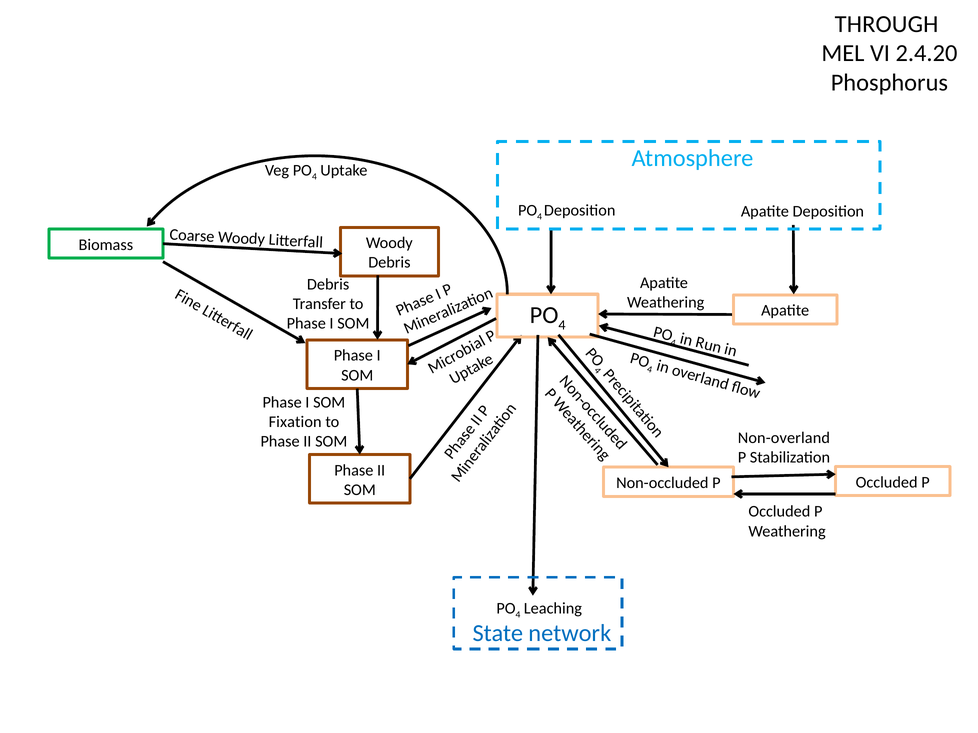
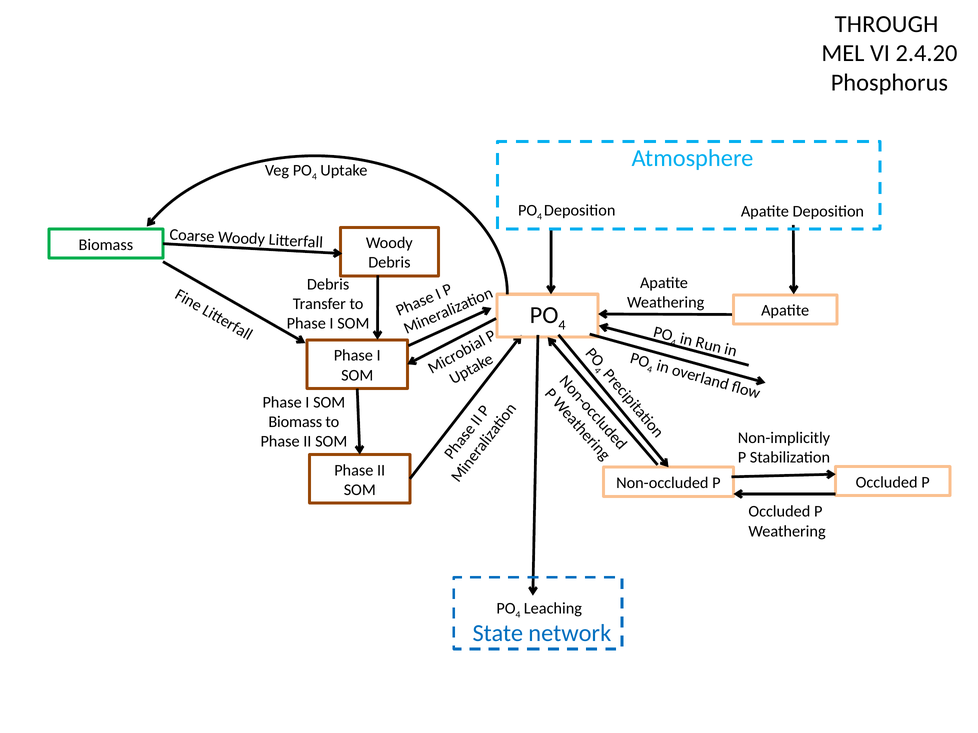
Fixation: Fixation -> Biomass (295, 422)
Non-overland: Non-overland -> Non-implicitly (784, 438)
